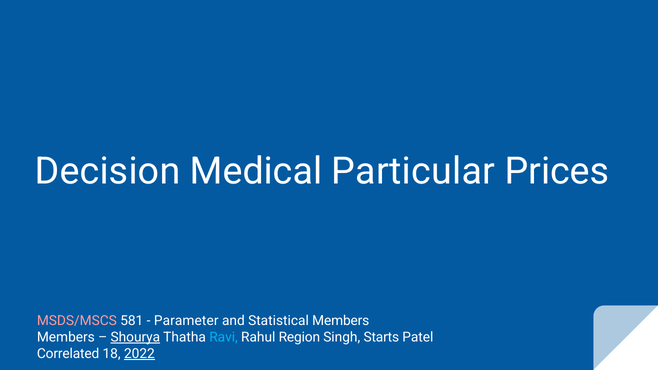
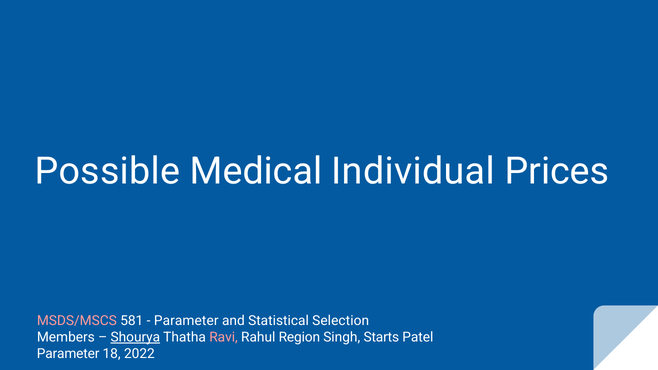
Decision: Decision -> Possible (107, 172)
Particular: Particular -> Individual (413, 172)
Statistical Members: Members -> Selection (341, 321)
Ravi colour: light blue -> pink (224, 337)
Correlated: Correlated -> Parameter (68, 354)
2022 underline: present -> none (139, 354)
